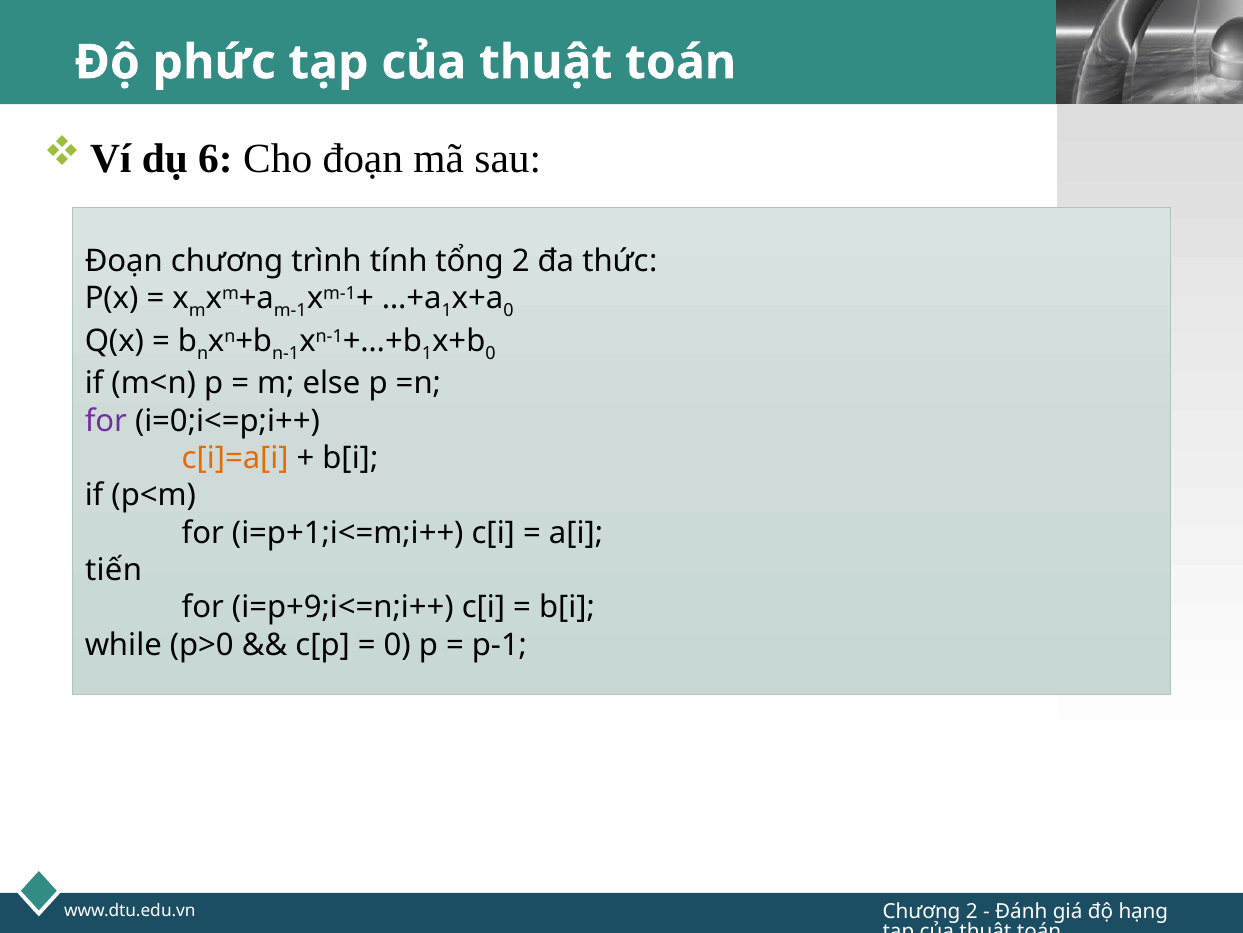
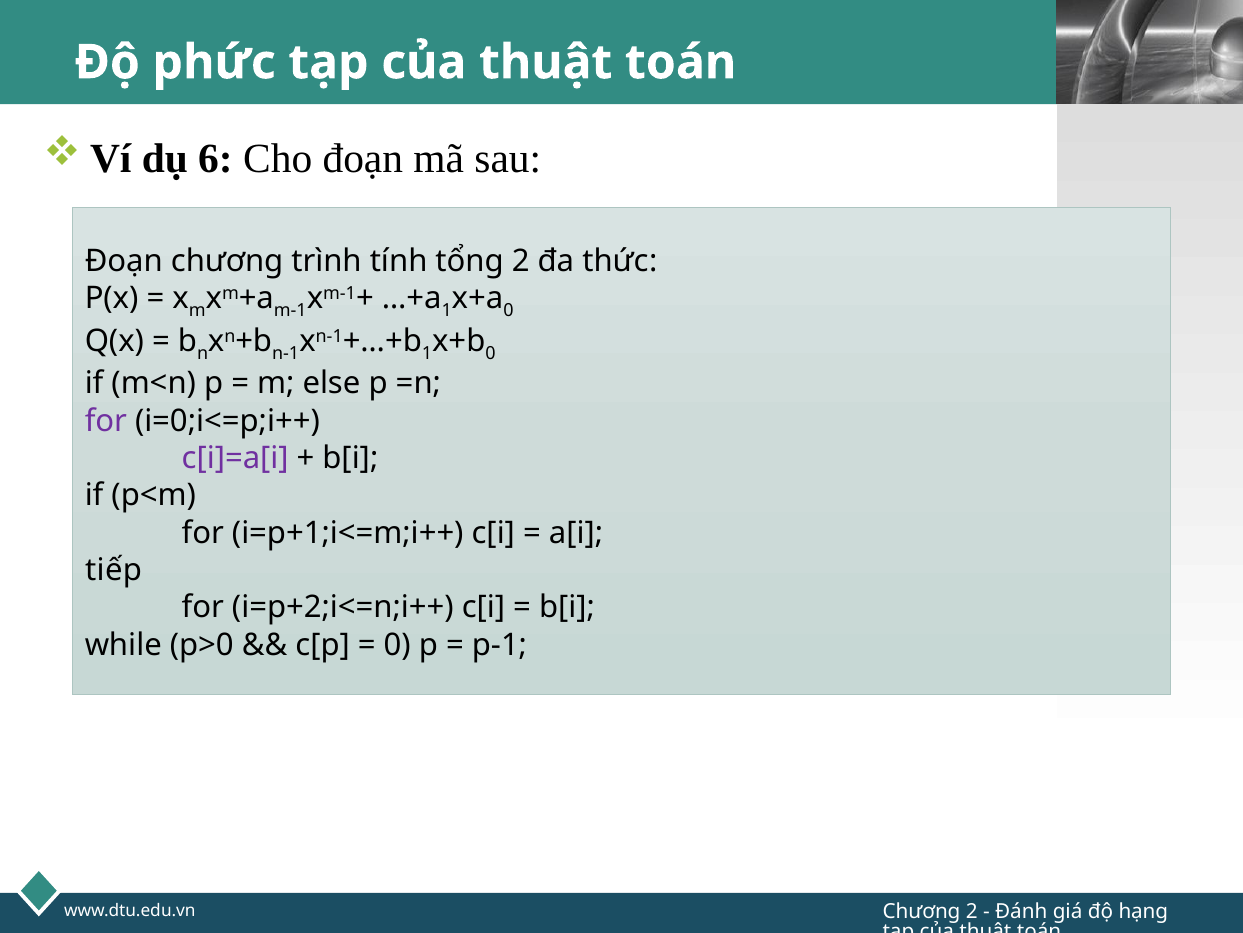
c[i]=a[i colour: orange -> purple (235, 458)
tiến: tiến -> tiếp (114, 570)
i=p+9;i<=n;i++: i=p+9;i<=n;i++ -> i=p+2;i<=n;i++ (343, 607)
